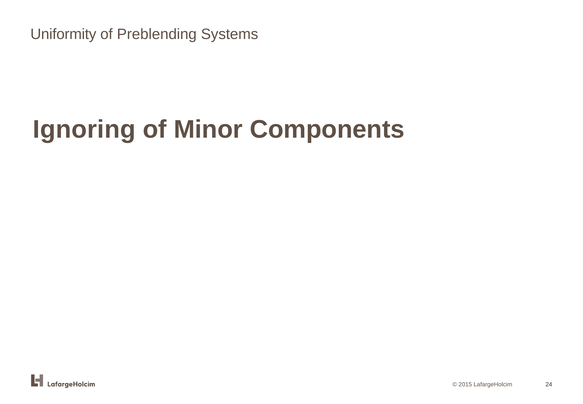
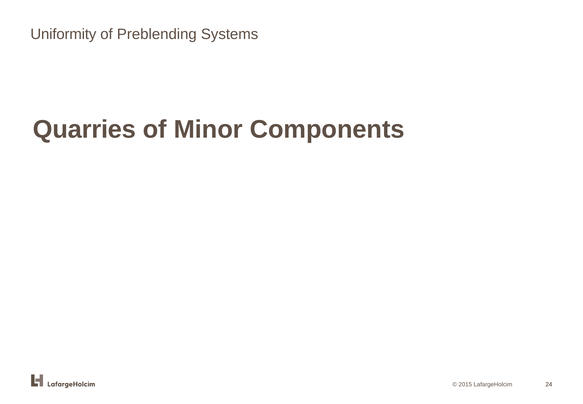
Ignoring: Ignoring -> Quarries (84, 129)
